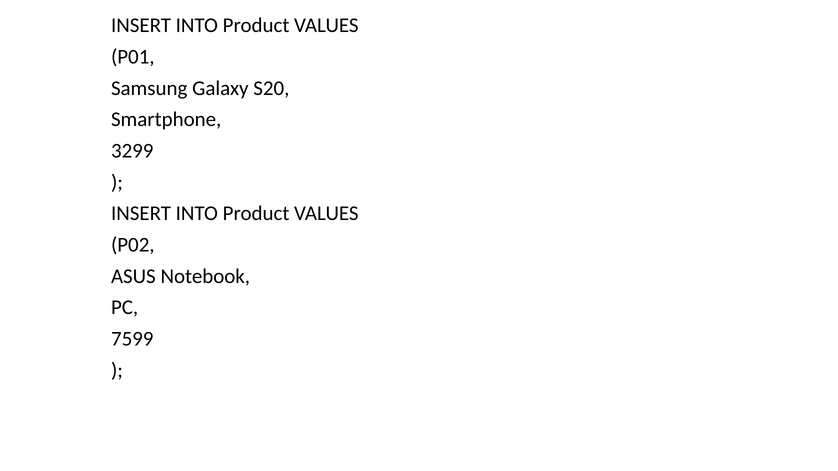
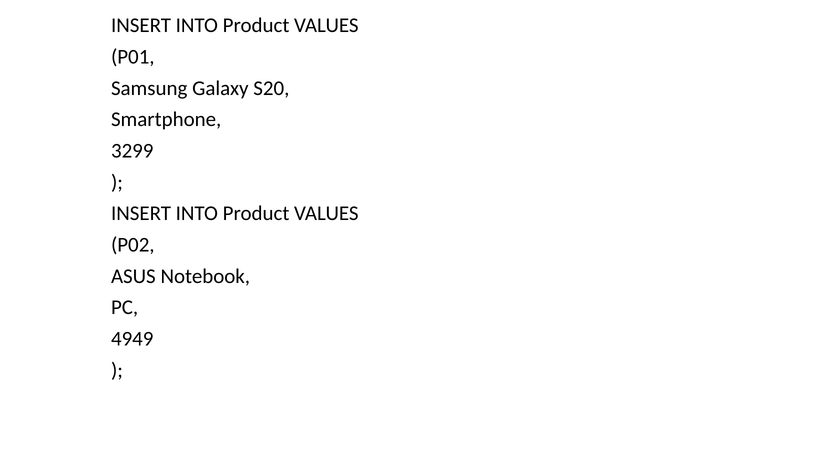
7599: 7599 -> 4949 (132, 339)
